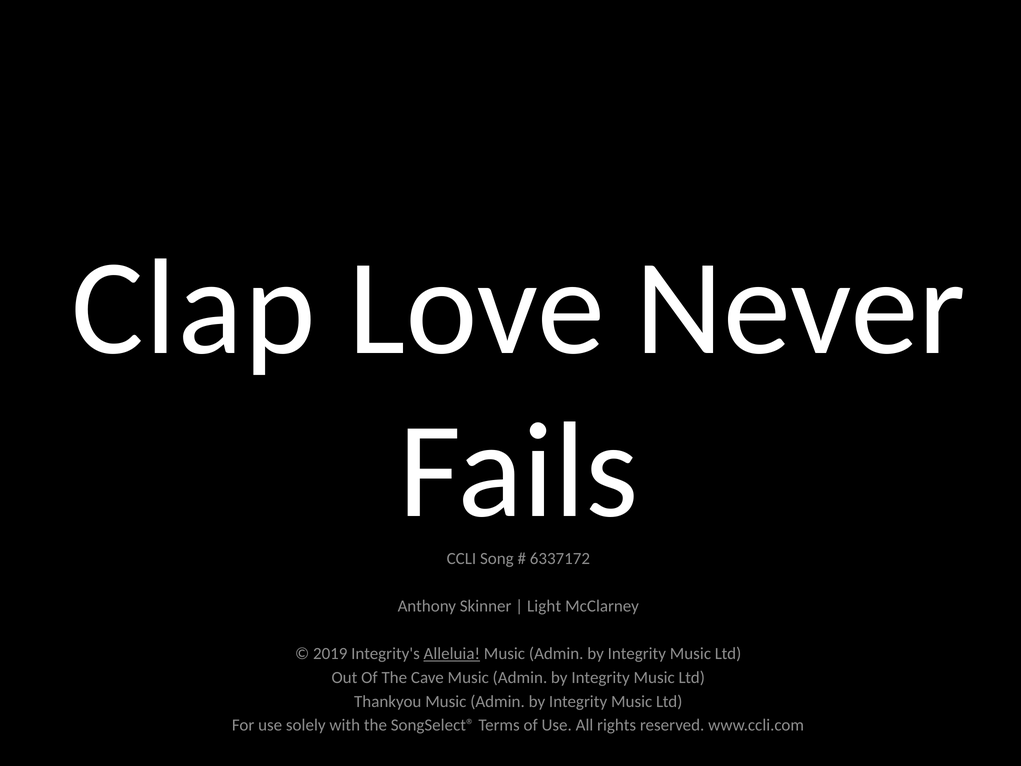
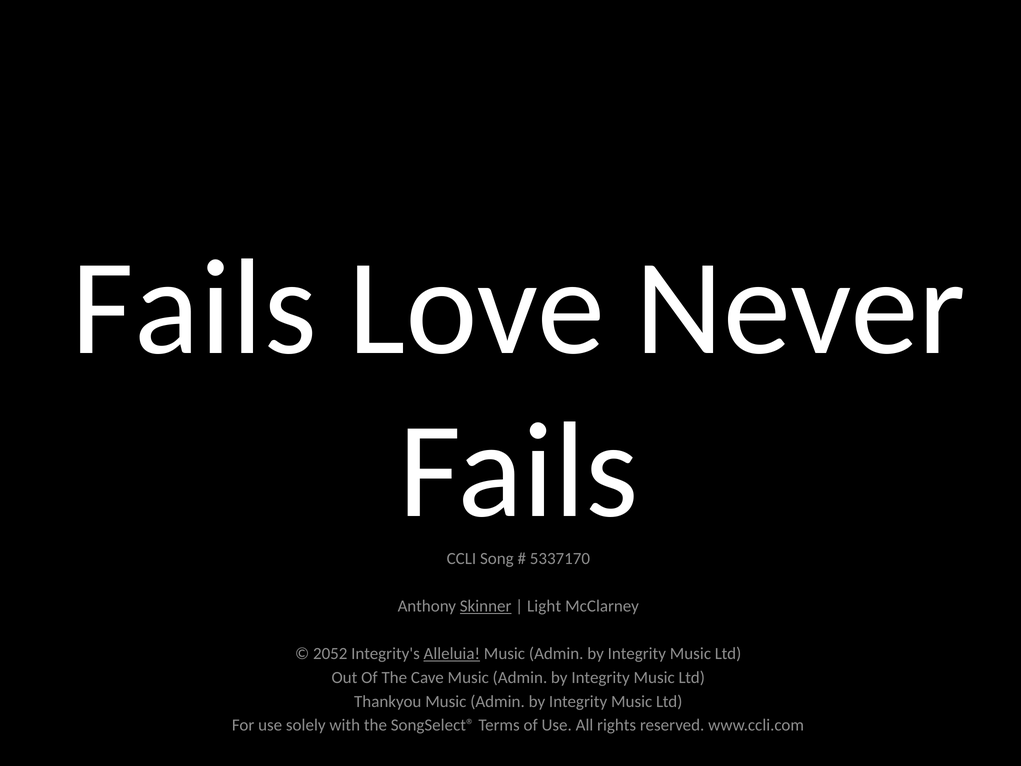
Clap: Clap -> Fails (194, 308)
6337172: 6337172 -> 5337170 (560, 558)
Skinner underline: none -> present (486, 606)
2019: 2019 -> 2052 (330, 654)
